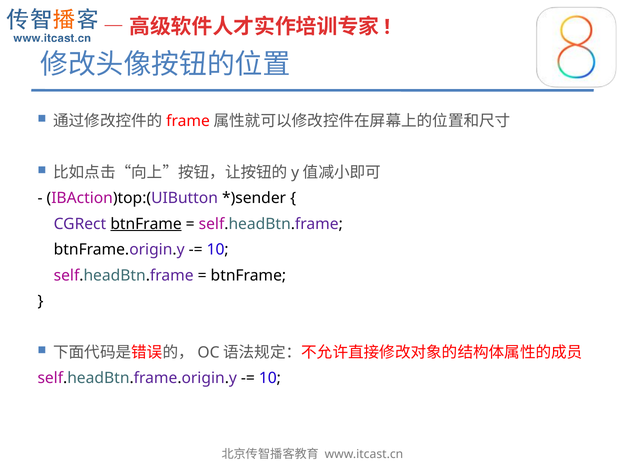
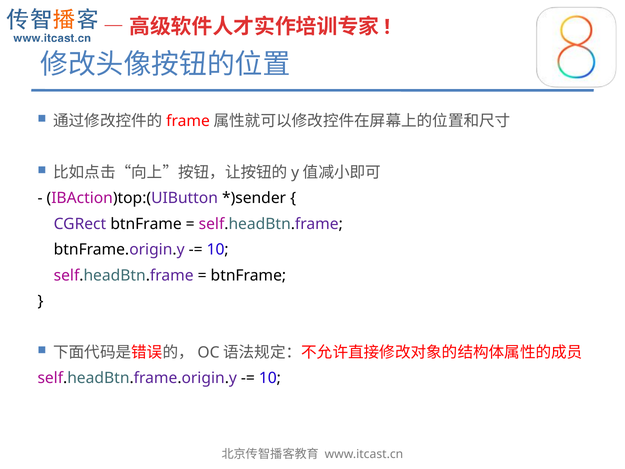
btnFrame underline: present -> none (146, 224)
